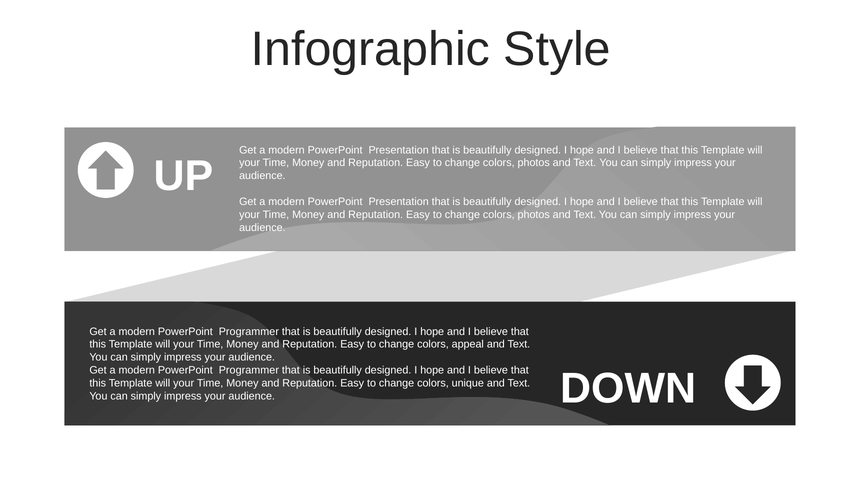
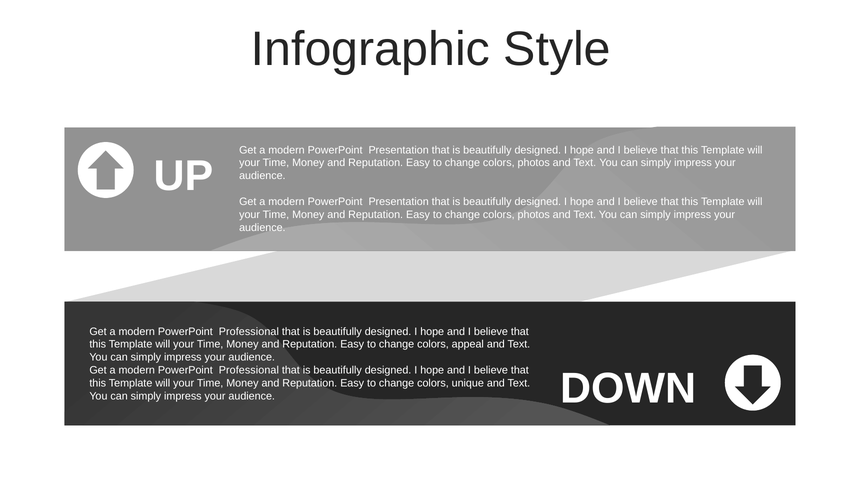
Programmer: Programmer -> Professional (249, 331)
Programmer: Programmer -> Professional (249, 370)
